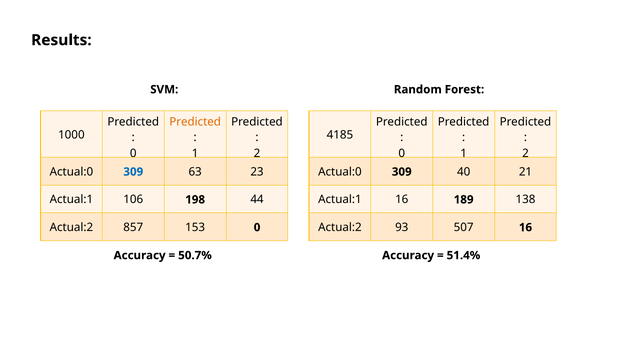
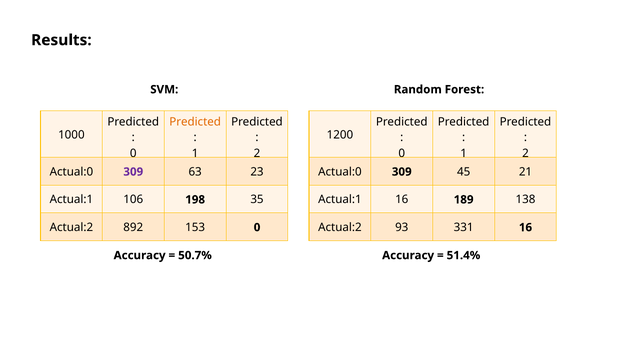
4185: 4185 -> 1200 (340, 135)
309 colour: blue -> purple (133, 172)
40: 40 -> 45 (464, 172)
44: 44 -> 35 (257, 199)
857: 857 -> 892 (133, 227)
507: 507 -> 331 (464, 227)
